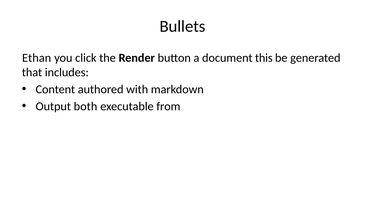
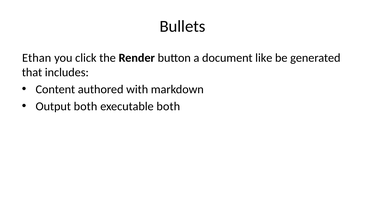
this: this -> like (264, 58)
executable from: from -> both (168, 107)
